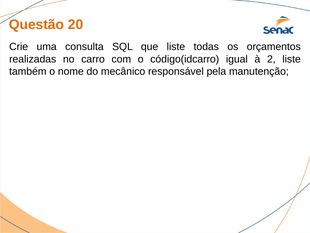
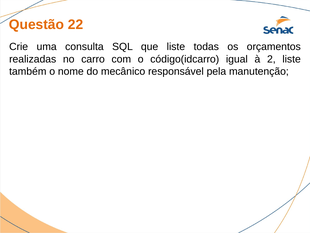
20: 20 -> 22 (76, 24)
